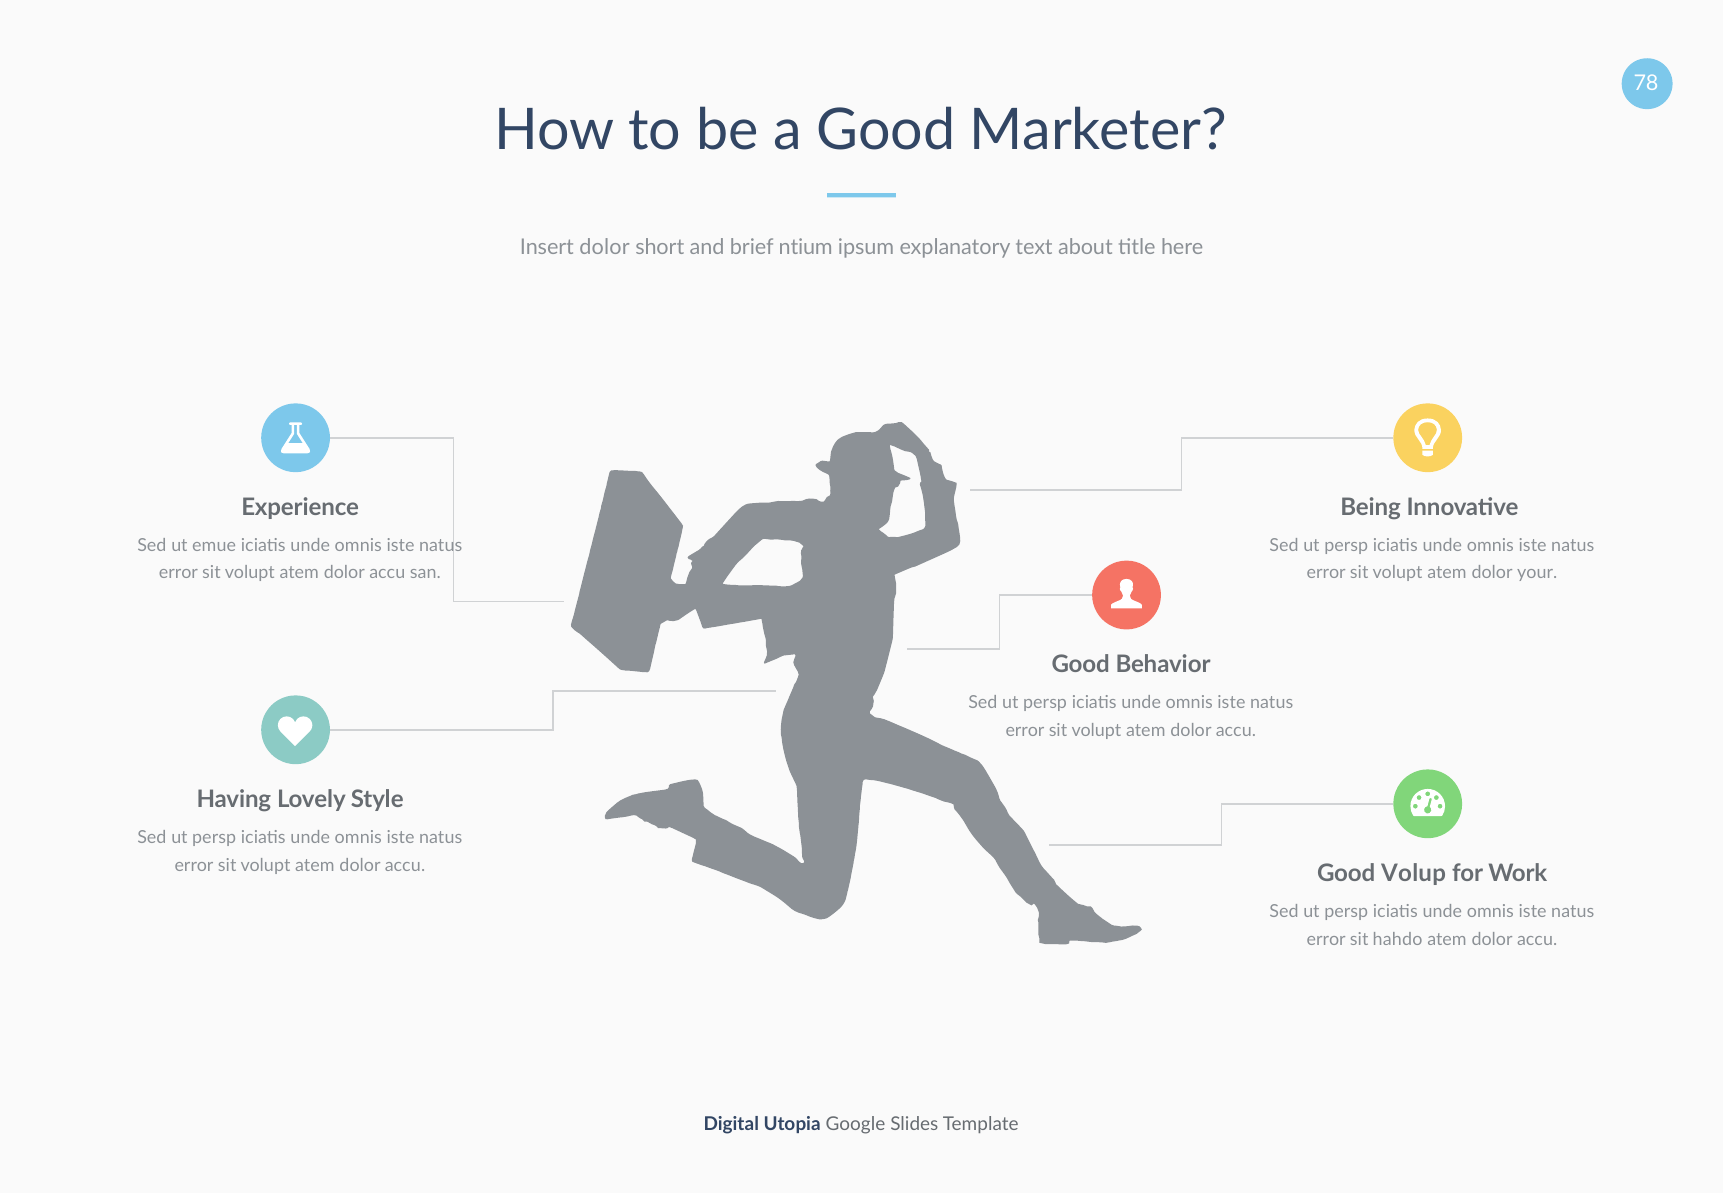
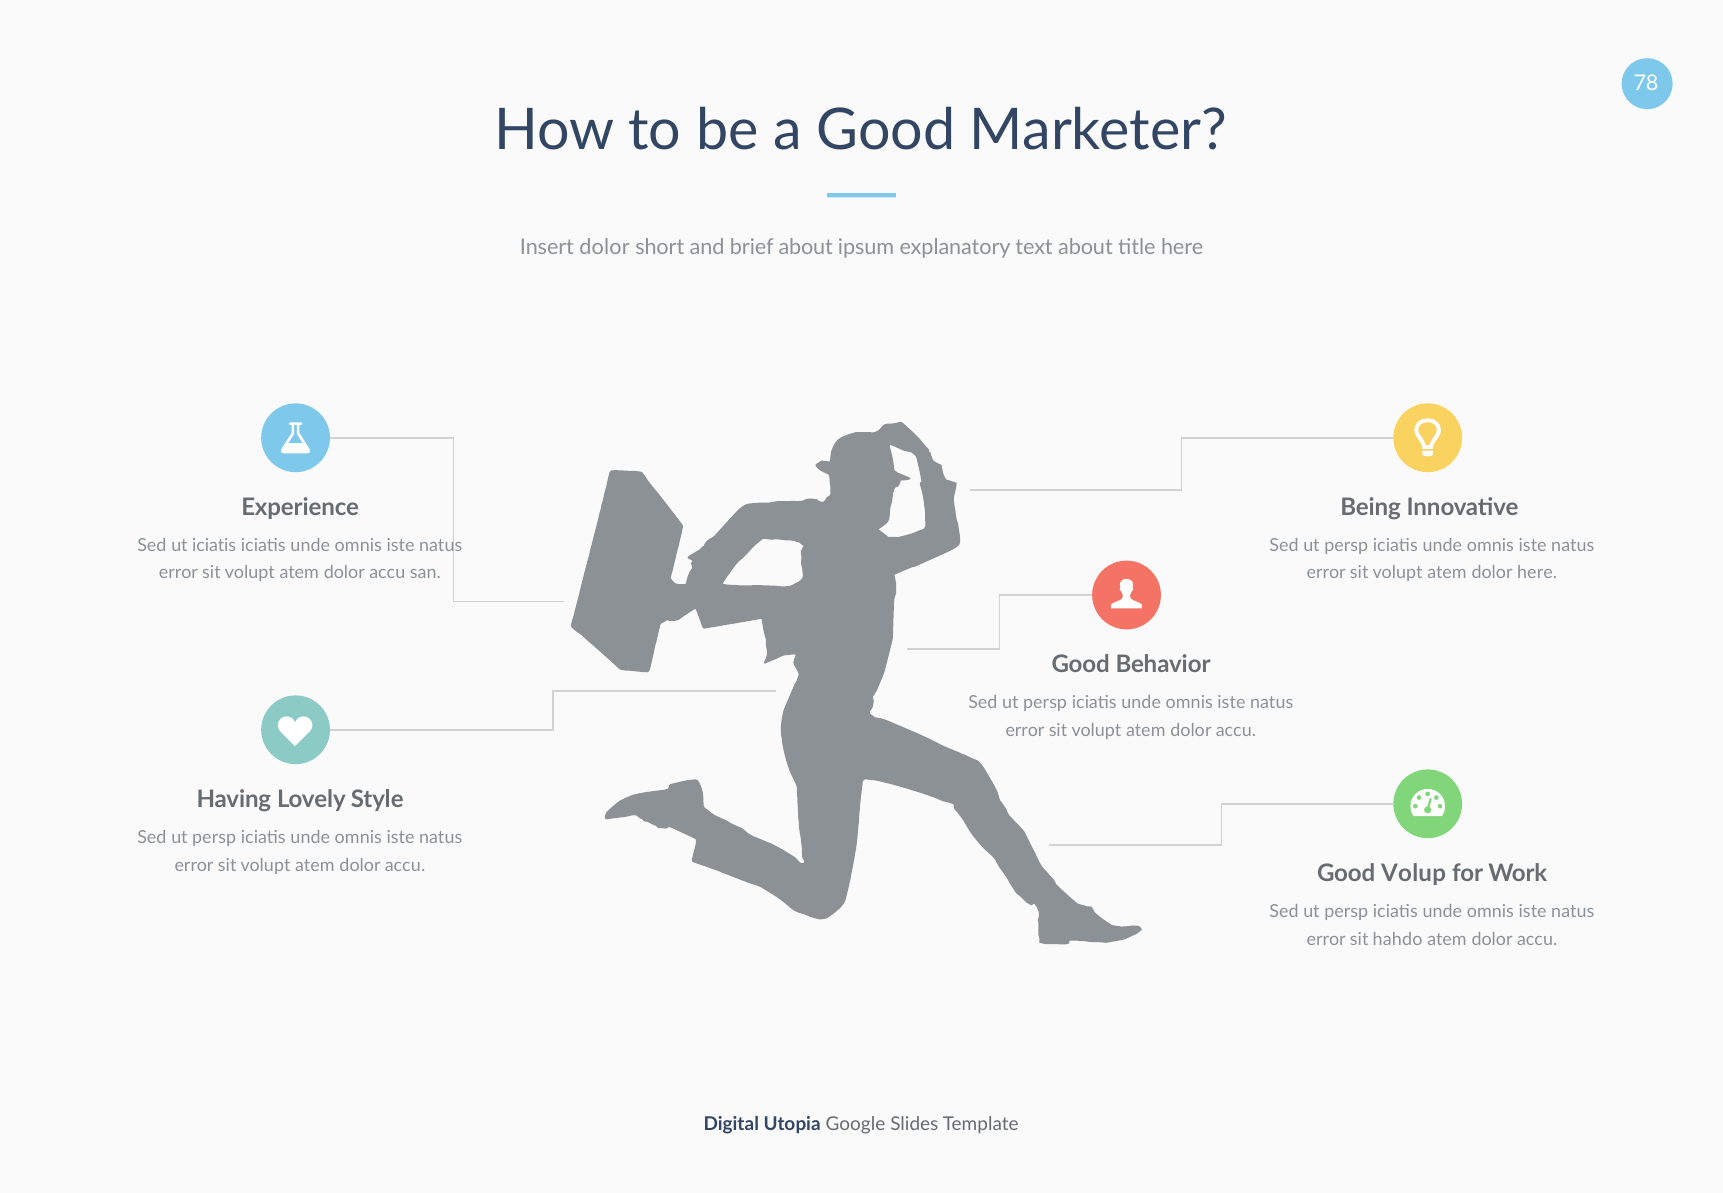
brief ntium: ntium -> about (806, 247)
ut emue: emue -> iciatis (214, 545)
dolor your: your -> here (1537, 573)
